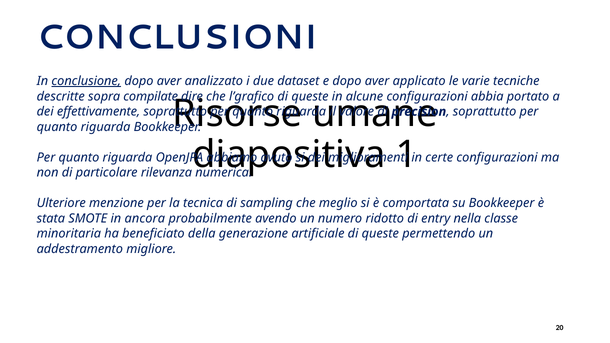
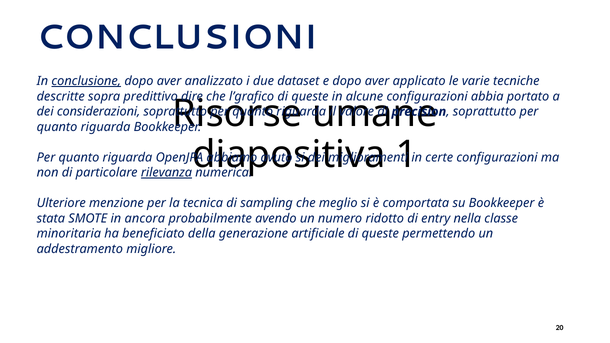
compilate: compilate -> predittivo (151, 96)
effettivamente: effettivamente -> considerazioni (99, 112)
rilevanza underline: none -> present (166, 173)
